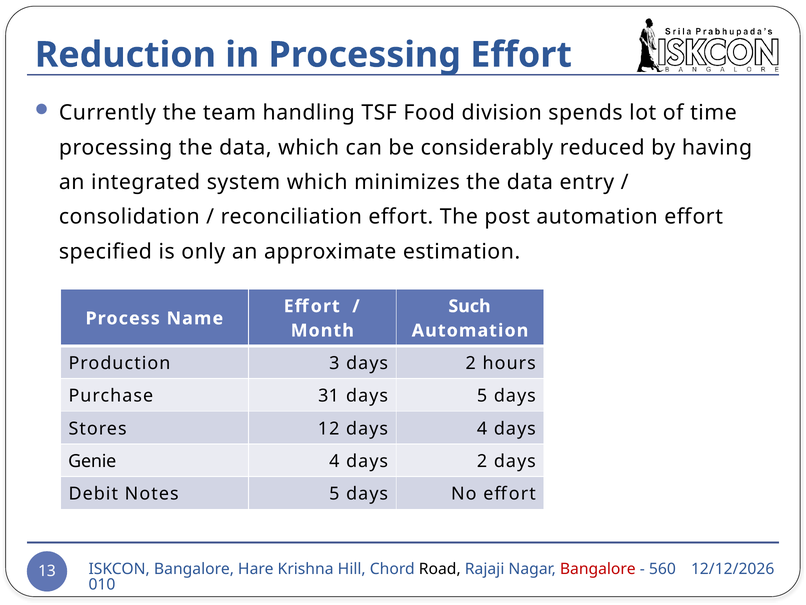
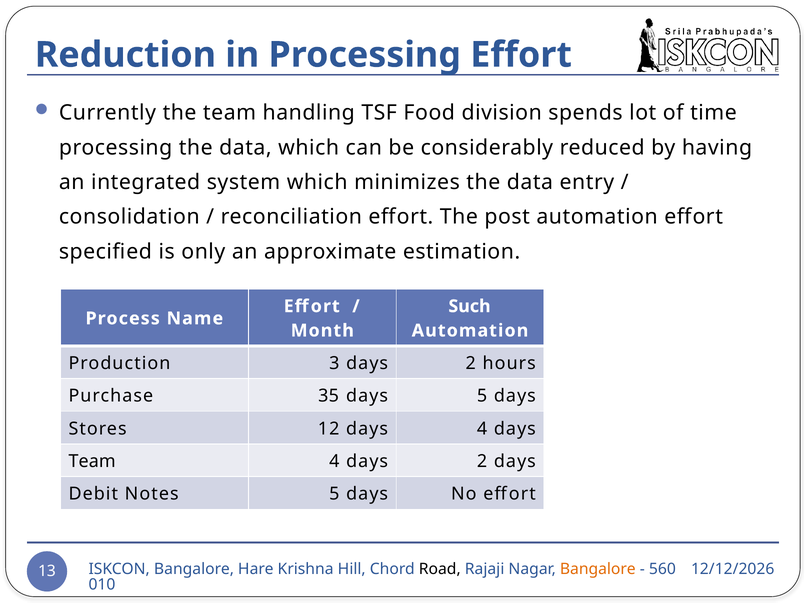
31: 31 -> 35 (329, 396)
Genie: Genie -> Team (92, 461)
Bangalore colour: red -> orange (598, 569)
